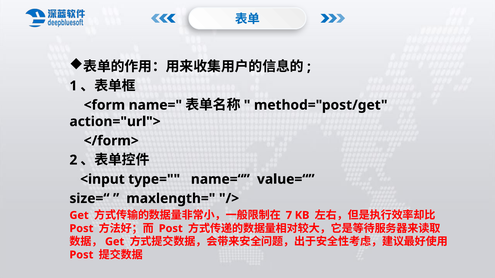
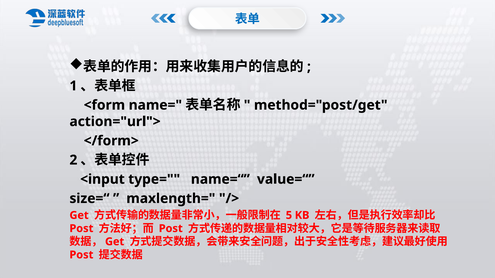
7: 7 -> 5 (289, 216)
